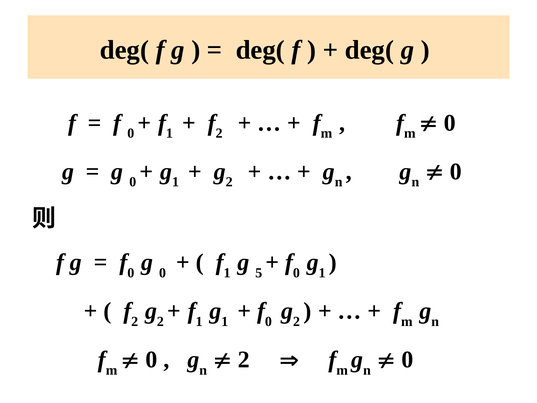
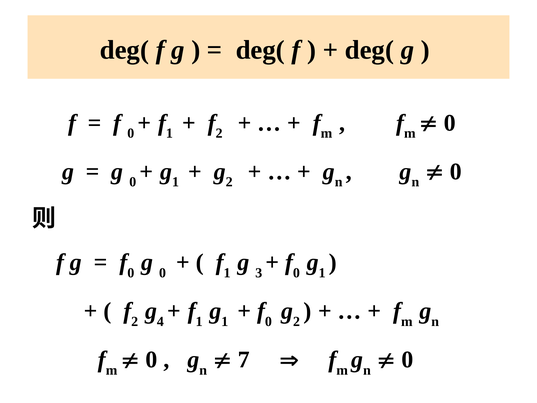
5: 5 -> 3 (259, 273)
2: 2 -> 4 (160, 321)
2: 2 -> 7 (244, 360)
